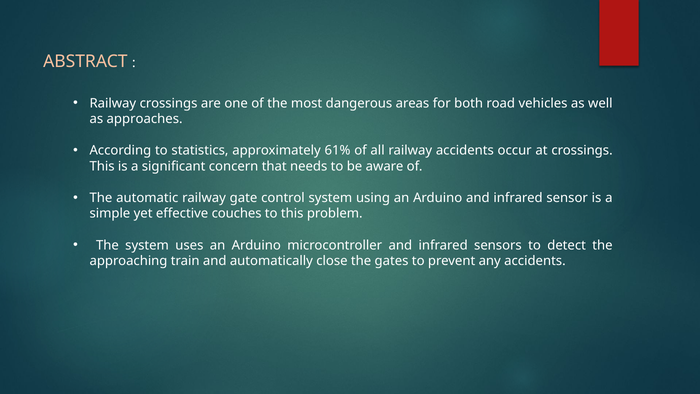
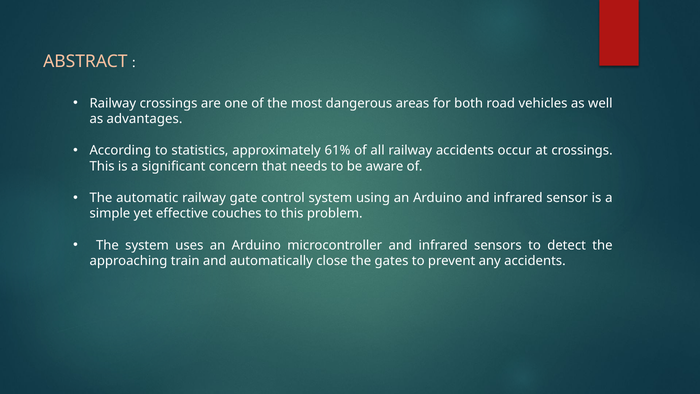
approaches: approaches -> advantages (145, 119)
